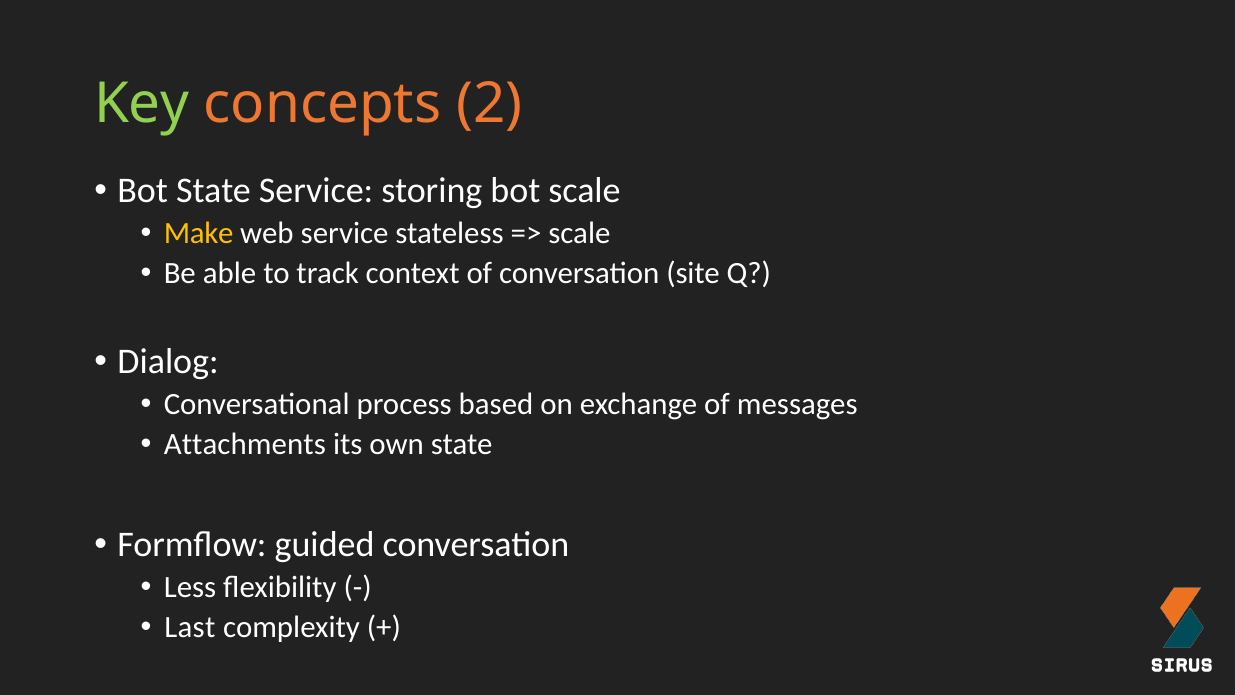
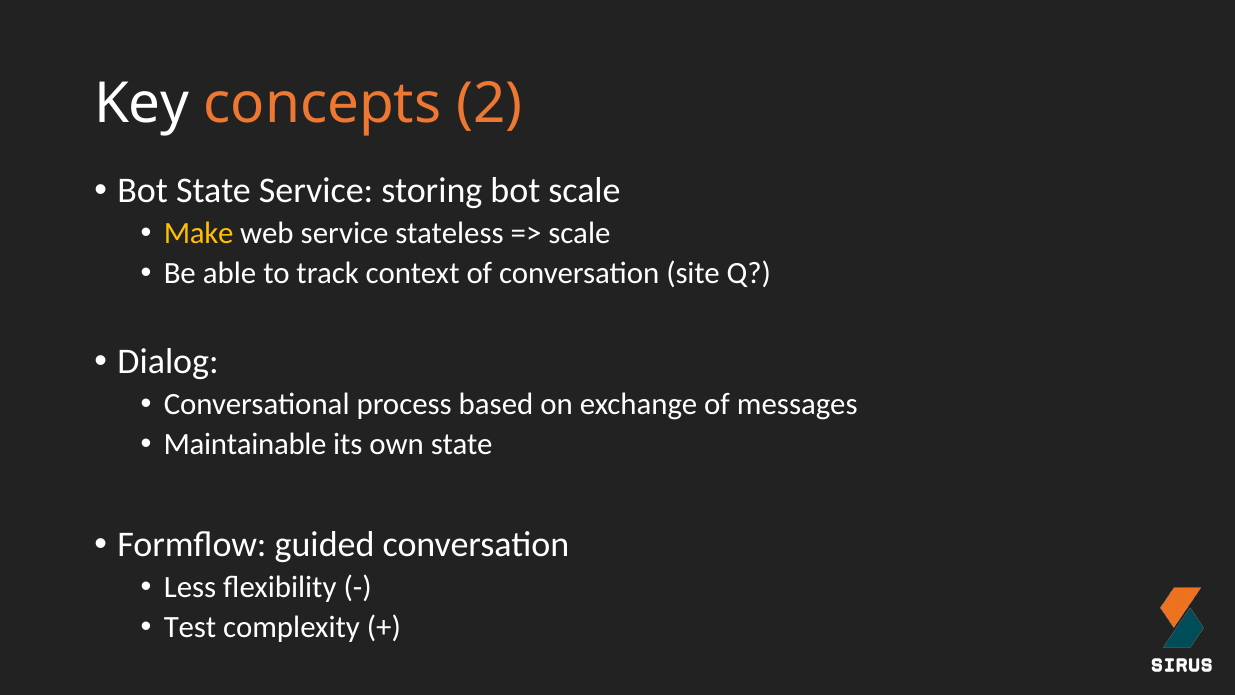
Key colour: light green -> white (142, 104)
Attachments: Attachments -> Maintainable (245, 444)
Last: Last -> Test (190, 627)
